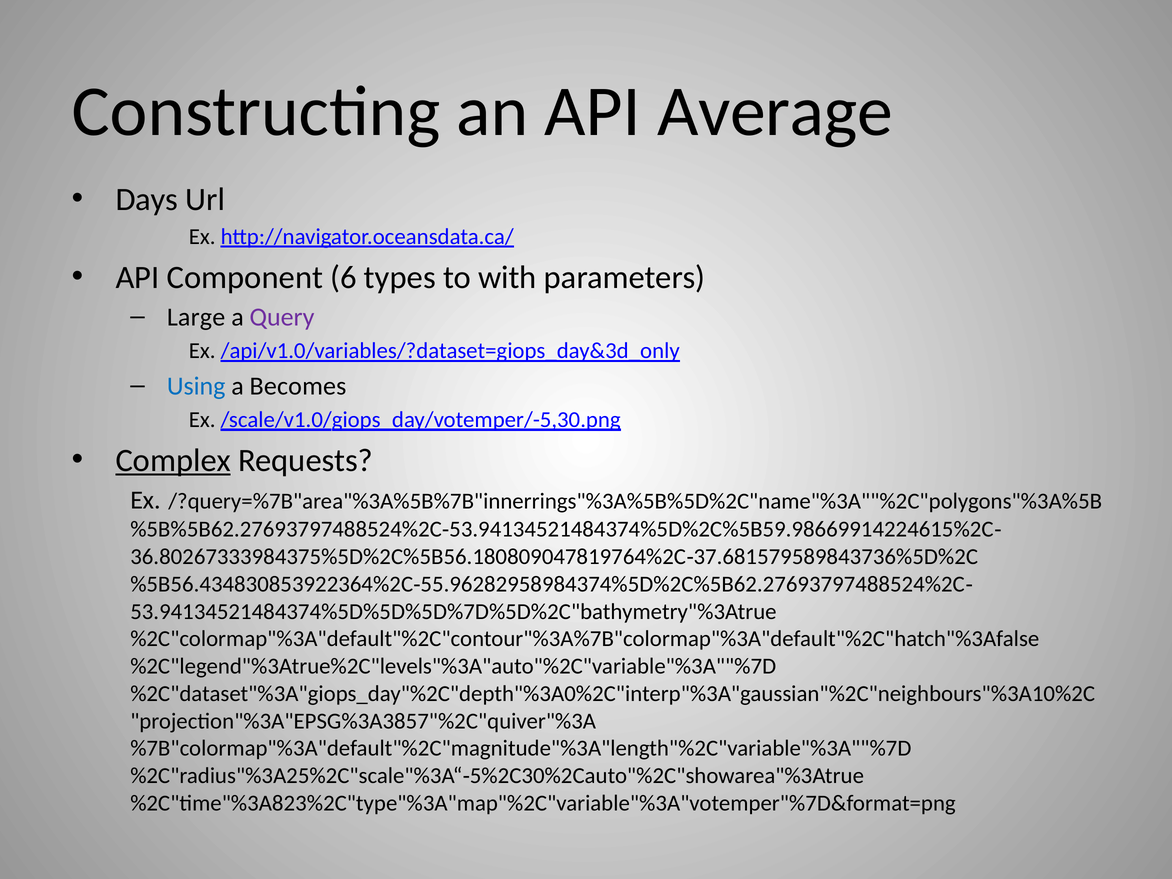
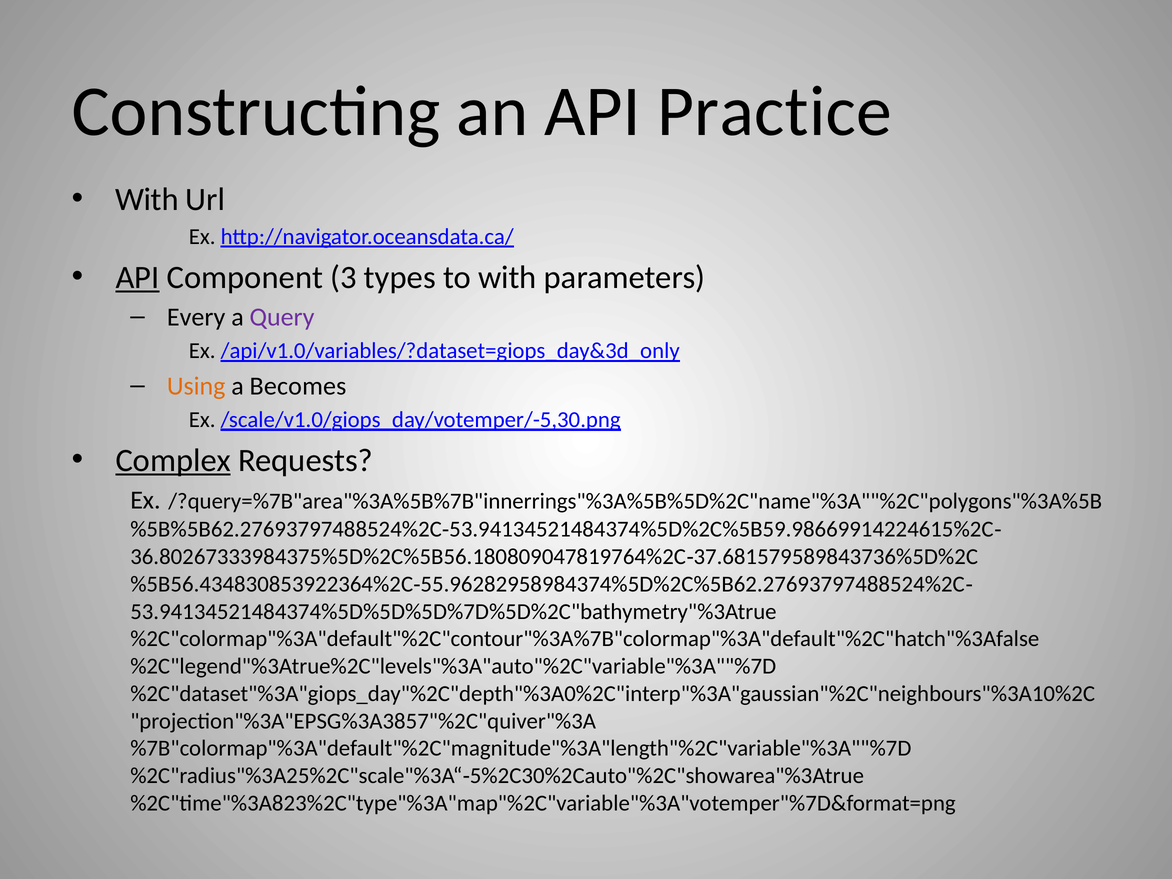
Average: Average -> Practice (775, 112)
Days: Days -> With (147, 200)
API underline: none -> present (138, 277)
6: 6 -> 3 (343, 277)
Large: Large -> Every (196, 317)
Using colour: blue -> orange (196, 386)
